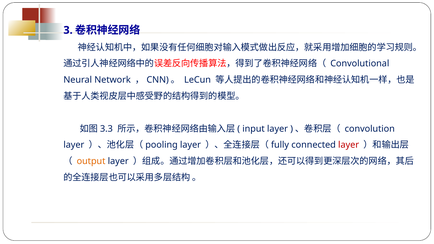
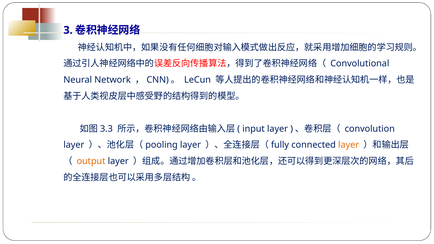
layer colour: red -> orange (349, 145)
